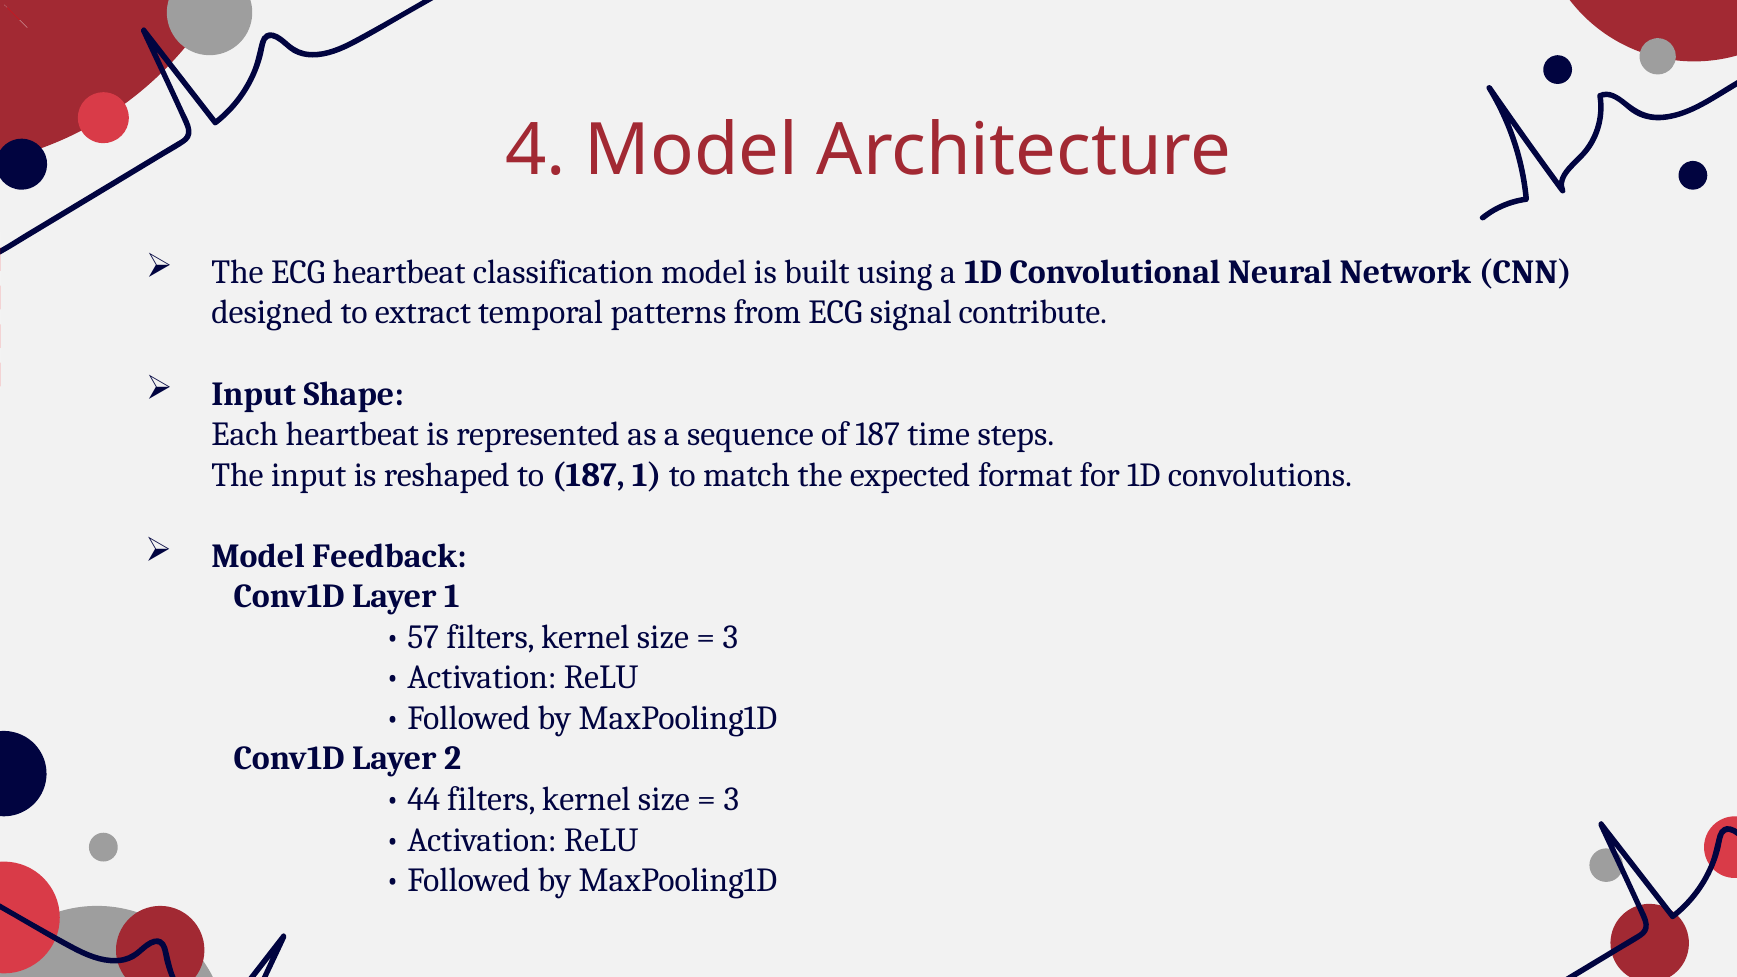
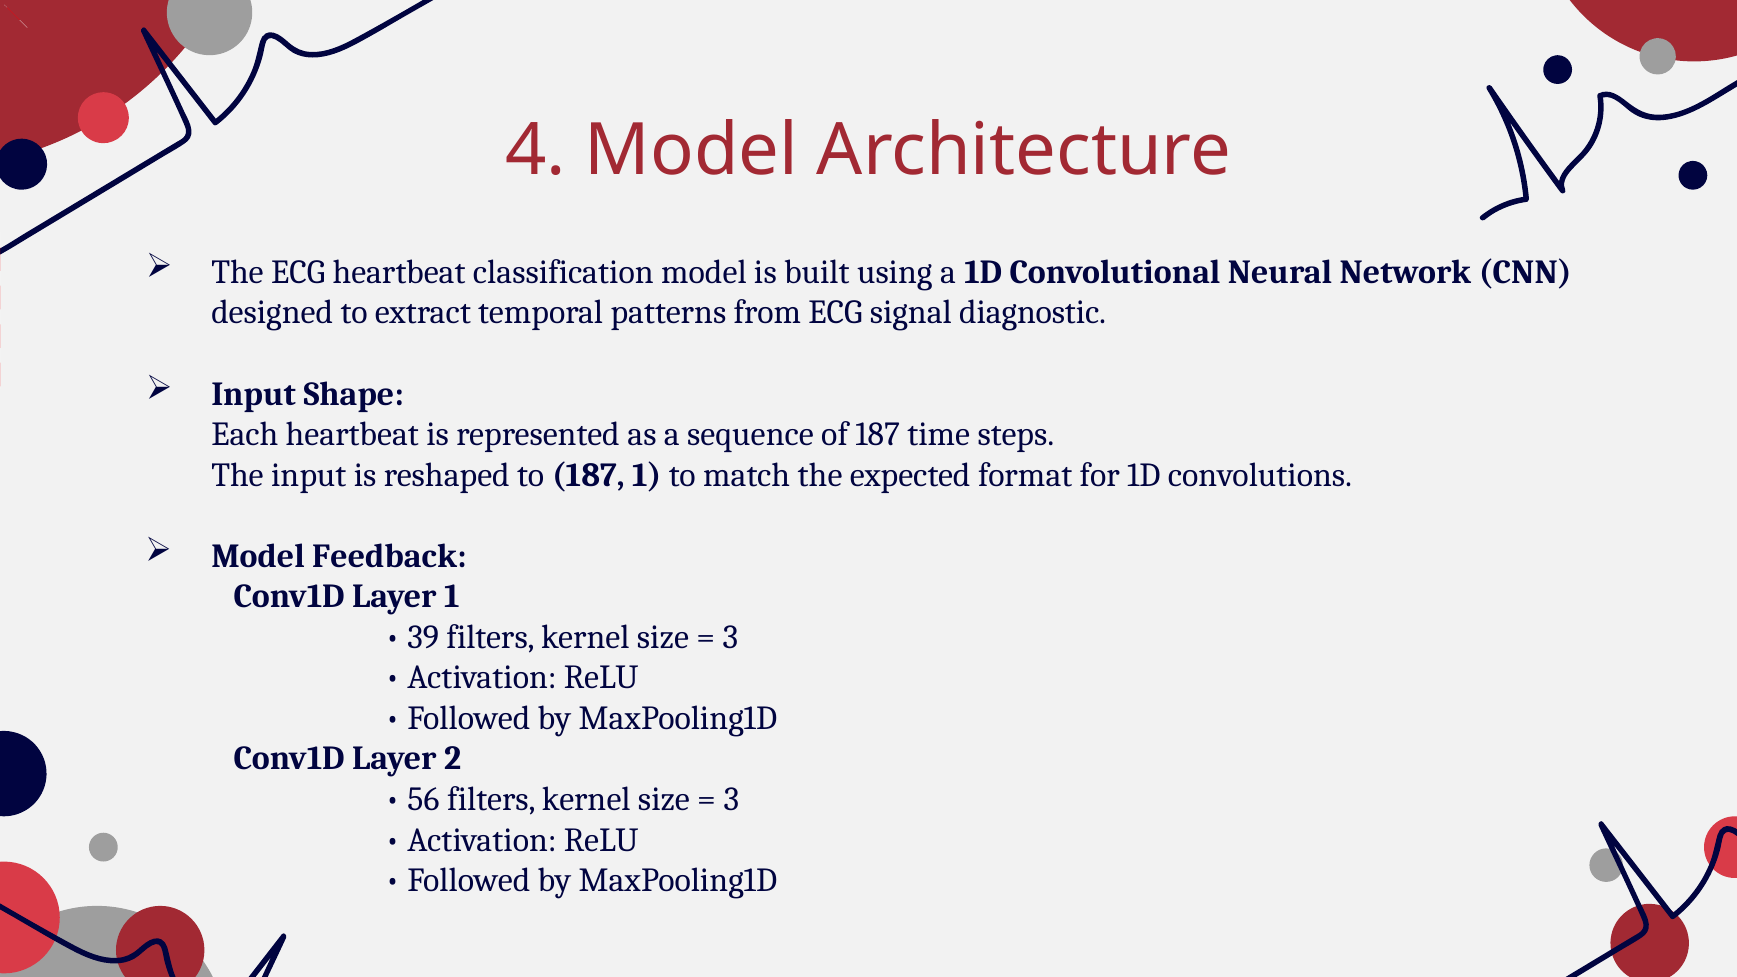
contribute: contribute -> diagnostic (1033, 313)
57: 57 -> 39 (423, 637)
44: 44 -> 56 (423, 799)
